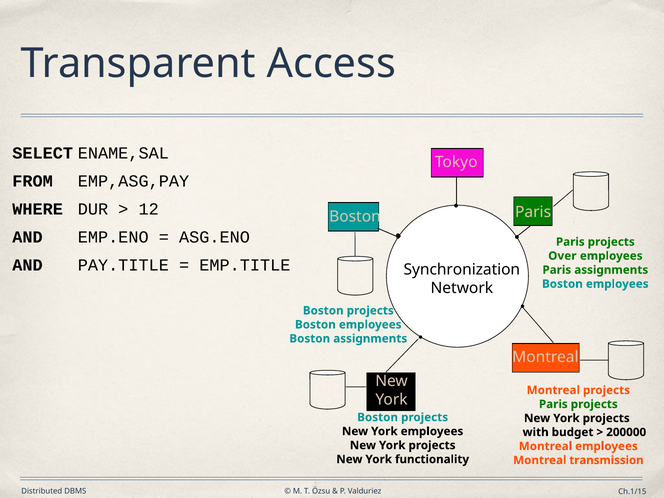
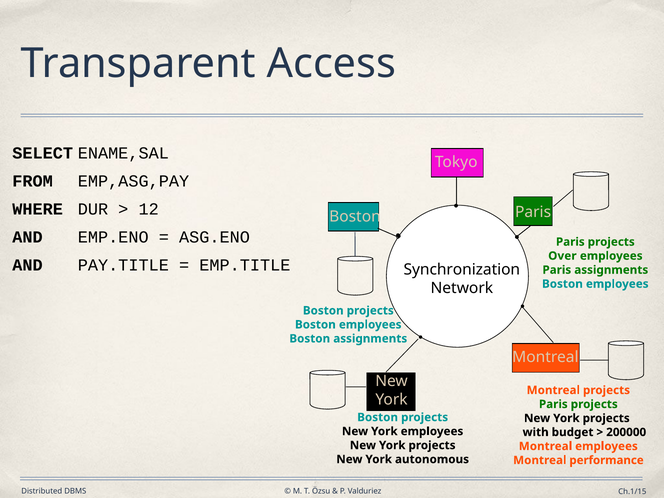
functionality: functionality -> autonomous (432, 459)
transmission: transmission -> performance (606, 460)
